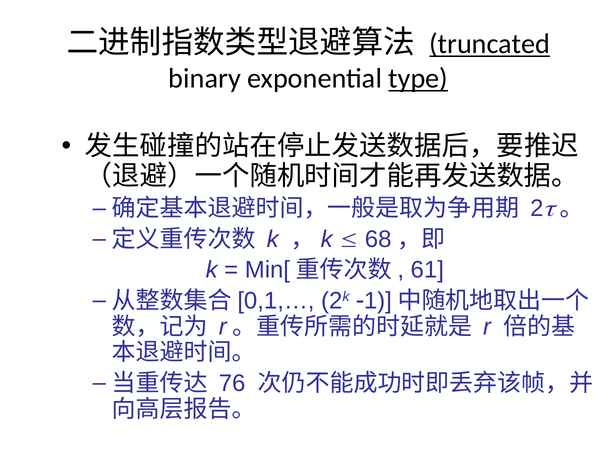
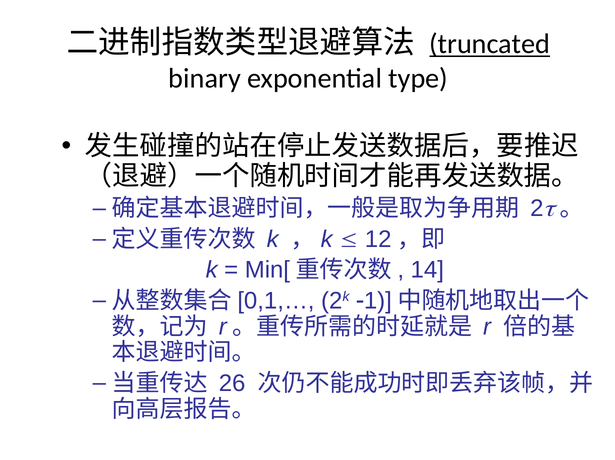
type underline: present -> none (418, 79)
68: 68 -> 12 (378, 239)
61: 61 -> 14 (427, 270)
76: 76 -> 26 (232, 383)
